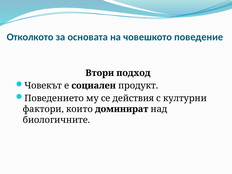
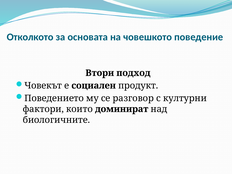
действия: действия -> разговор (133, 98)
